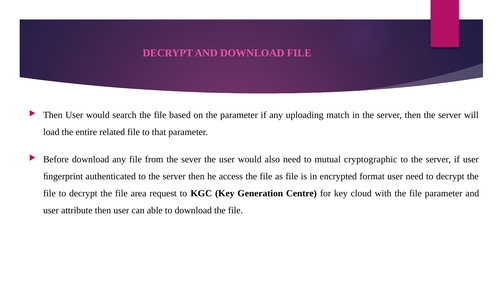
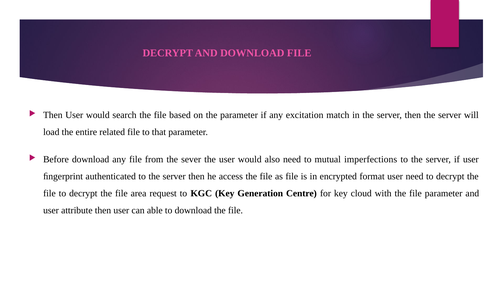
uploading: uploading -> excitation (305, 115)
cryptographic: cryptographic -> imperfections (371, 159)
